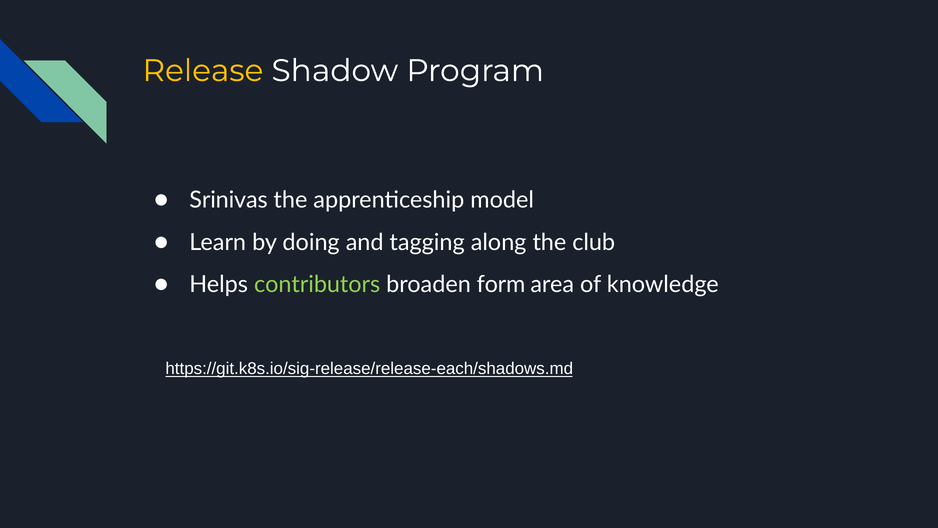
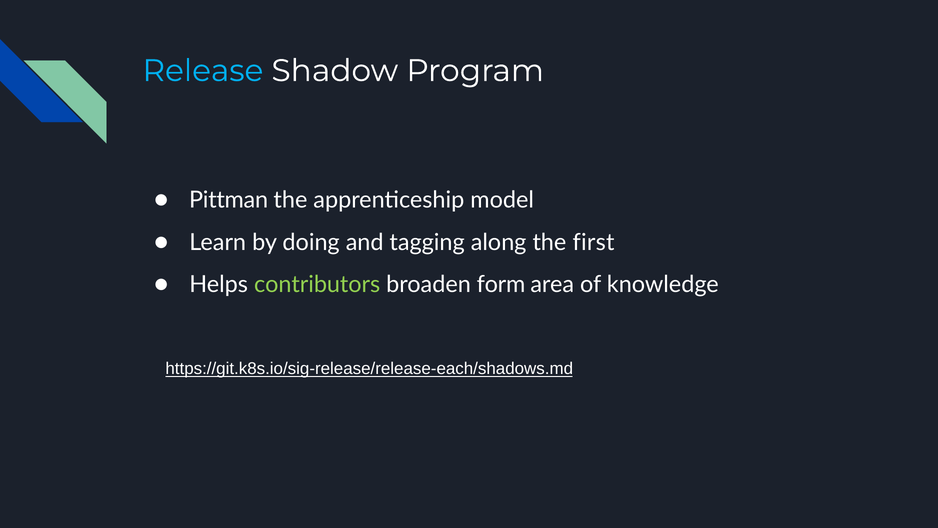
Release colour: yellow -> light blue (203, 71)
Srinivas: Srinivas -> Pittman (229, 200)
club: club -> first (594, 242)
